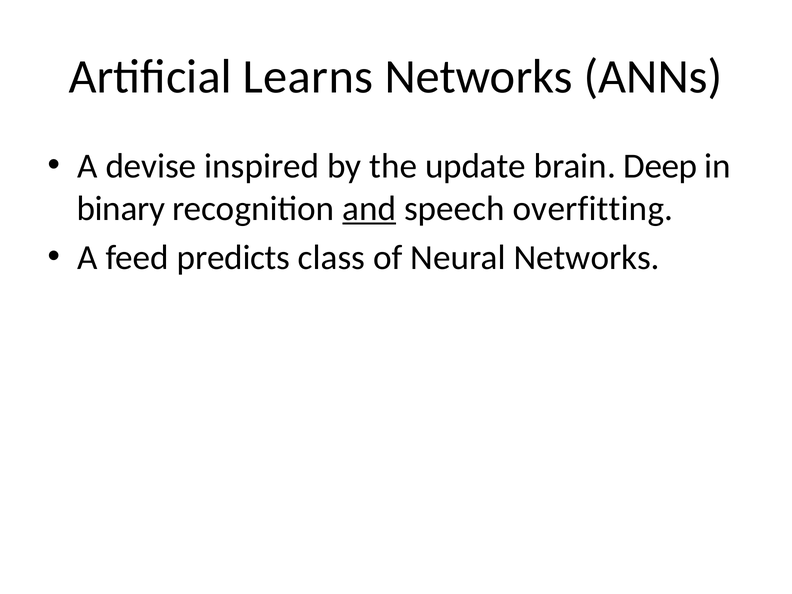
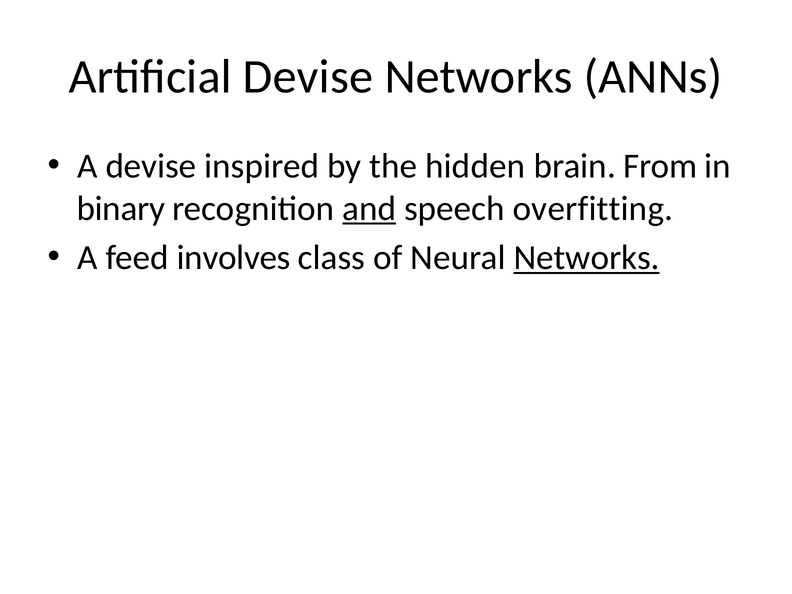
Artificial Learns: Learns -> Devise (308, 77)
update: update -> hidden (475, 166)
Deep: Deep -> From (660, 166)
predicts: predicts -> involves (234, 258)
Networks underline: none -> present (587, 258)
